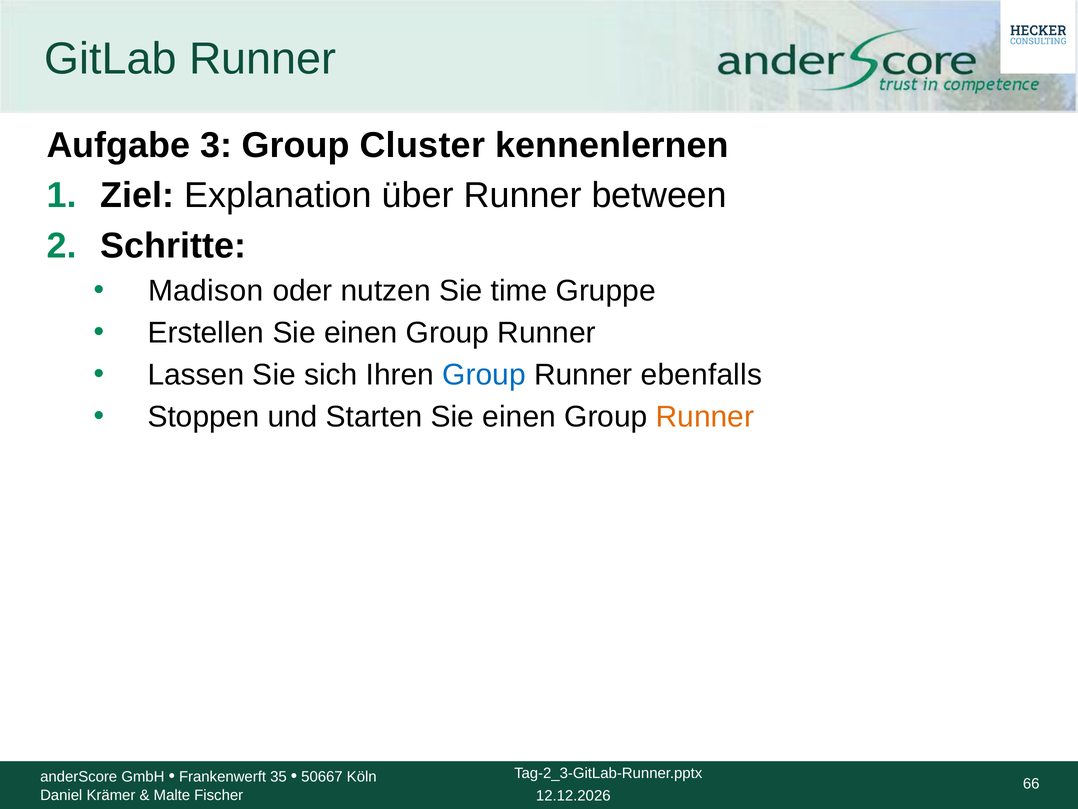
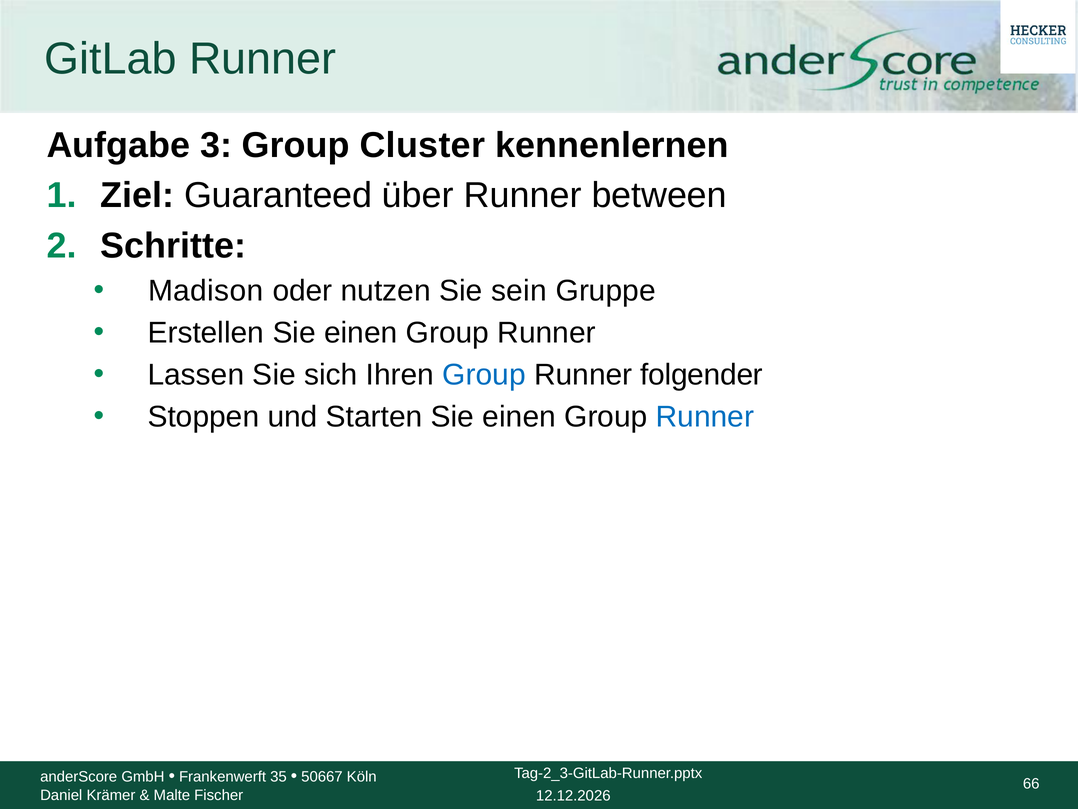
Explanation: Explanation -> Guaranteed (278, 195)
time: time -> sein (519, 291)
ebenfalls: ebenfalls -> folgender (702, 375)
Runner colour: orange -> blue (705, 417)
